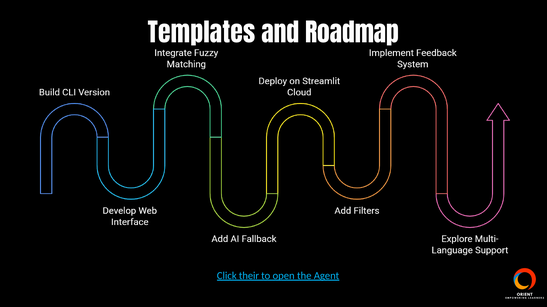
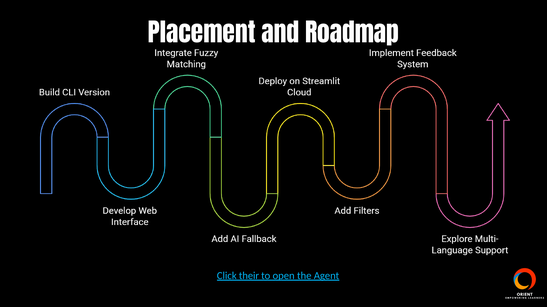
Templates: Templates -> Placement (202, 34)
